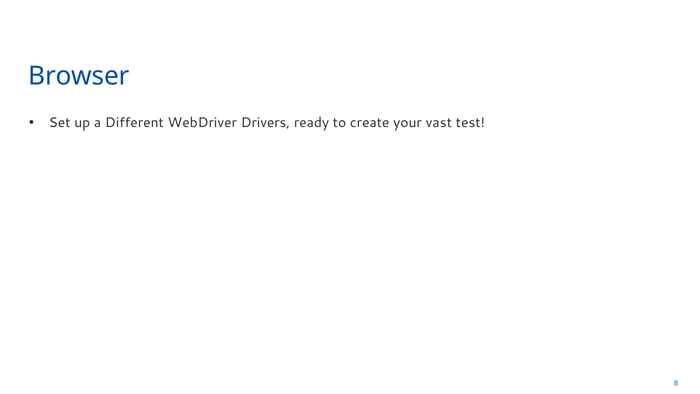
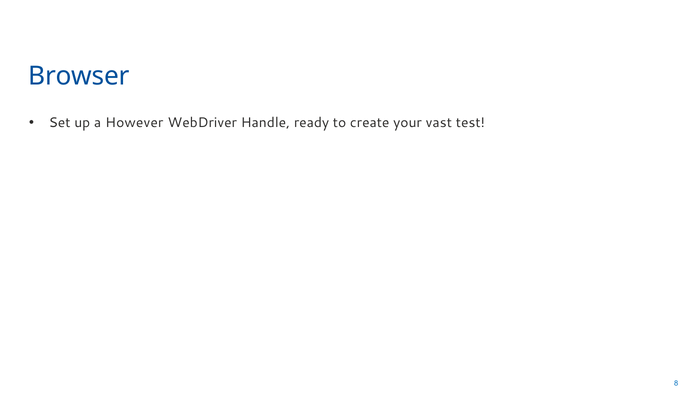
Different: Different -> However (134, 123)
Drivers: Drivers -> Handle (265, 123)
